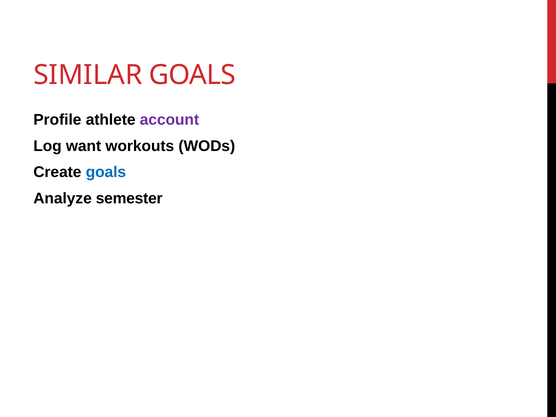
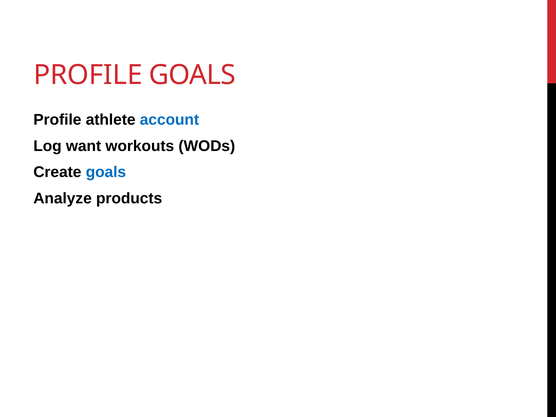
SIMILAR: SIMILAR -> PROFILE (88, 75)
account colour: purple -> blue (169, 120)
semester: semester -> products (129, 198)
